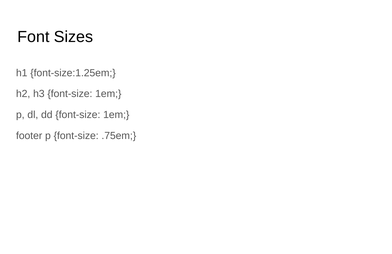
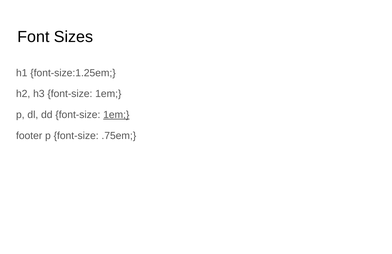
1em underline: none -> present (116, 115)
